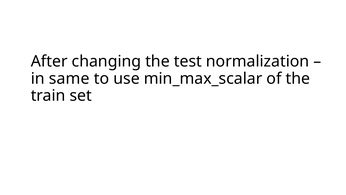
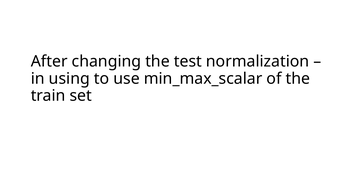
same: same -> using (69, 78)
